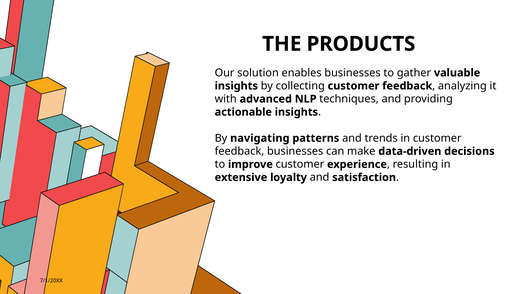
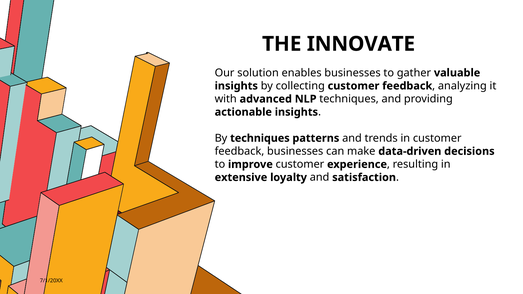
PRODUCTS: PRODUCTS -> INNOVATE (361, 44)
By navigating: navigating -> techniques (260, 138)
